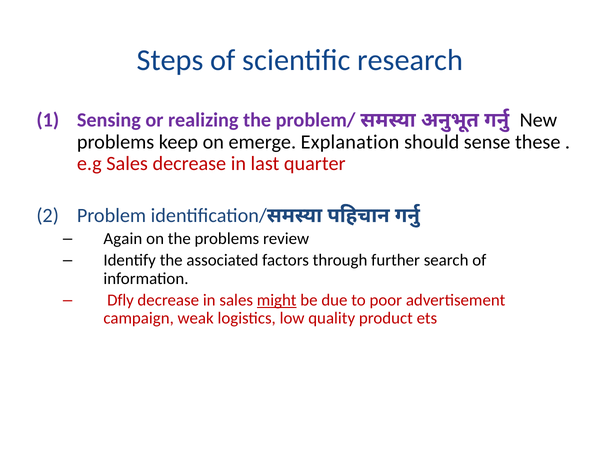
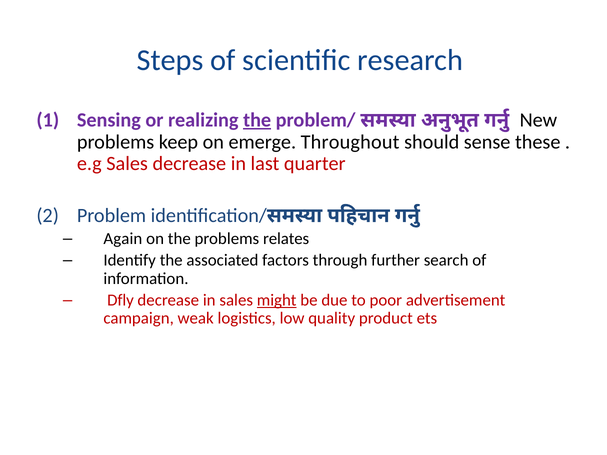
the underline: none -> present (257, 120)
Explanation: Explanation -> Throughout (350, 142)
review: review -> relates (286, 239)
